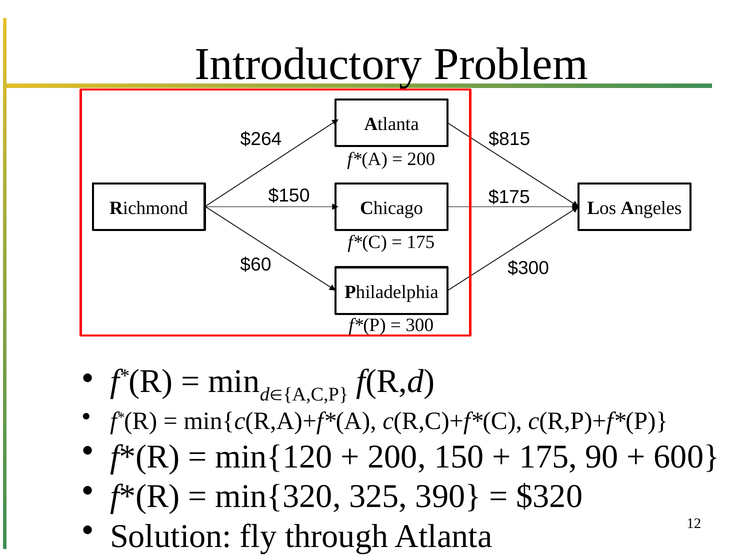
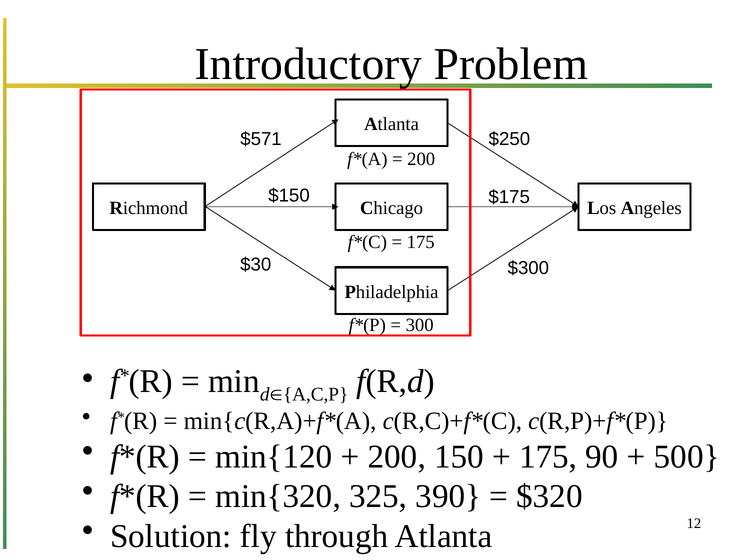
$264: $264 -> $571 (261, 139)
$815: $815 -> $250 (509, 139)
$60: $60 -> $30 (256, 264)
600: 600 -> 500 (687, 456)
